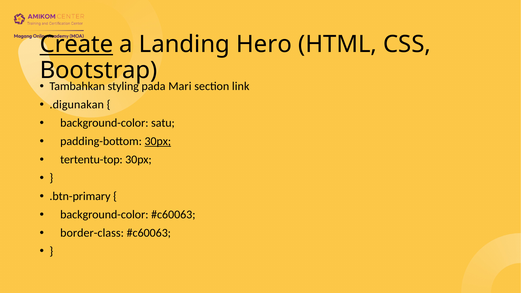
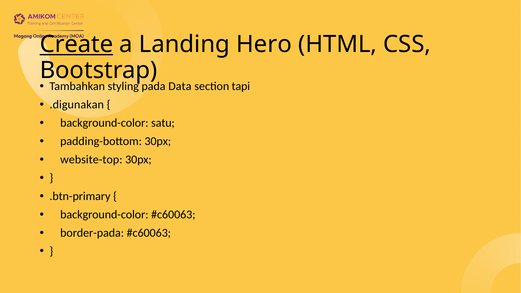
Mari: Mari -> Data (180, 86)
link: link -> tapi (241, 86)
30px underline: present -> none (158, 141)
tertentu-top: tertentu-top -> website-top (91, 160)
border-class: border-class -> border-pada (92, 233)
